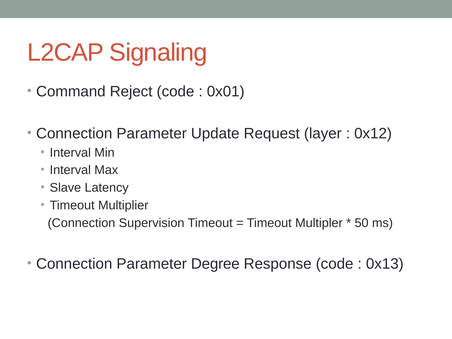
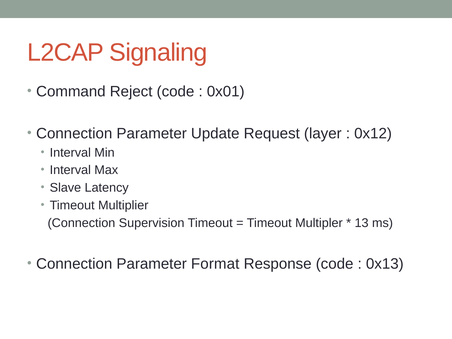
50: 50 -> 13 (362, 223)
Degree: Degree -> Format (215, 264)
